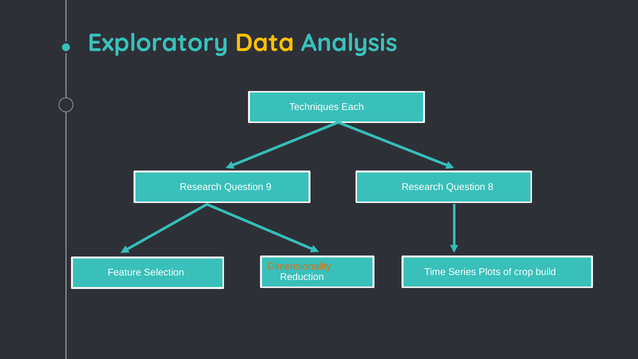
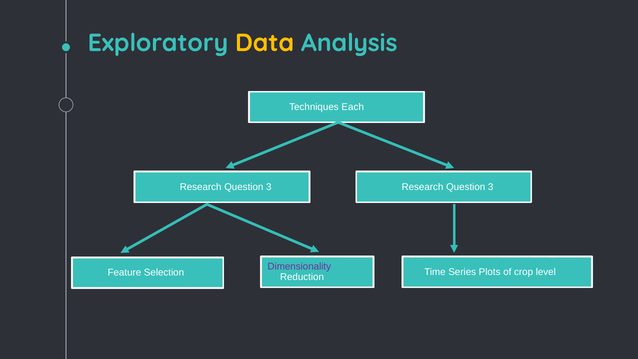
9: 9 -> 3 (269, 187)
8: 8 -> 3 (491, 187)
Dimensionality colour: orange -> purple (299, 267)
build: build -> level (546, 272)
